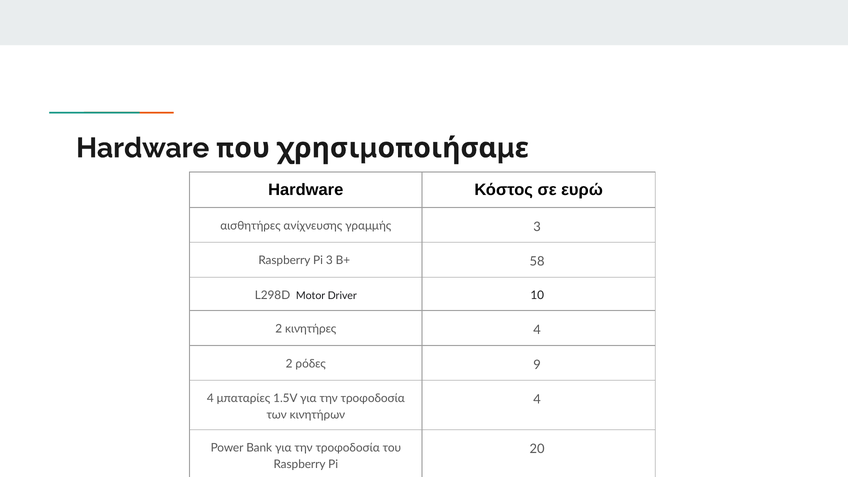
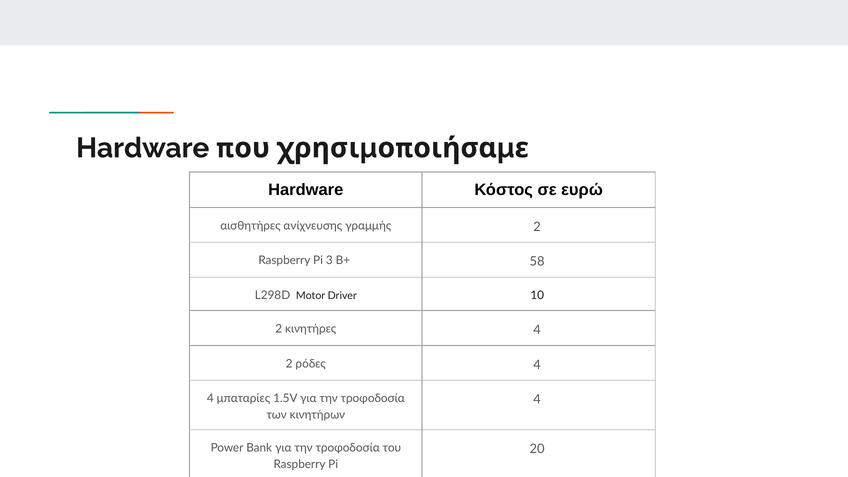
γραμμής 3: 3 -> 2 (537, 227)
ρόδες 9: 9 -> 4 (537, 365)
